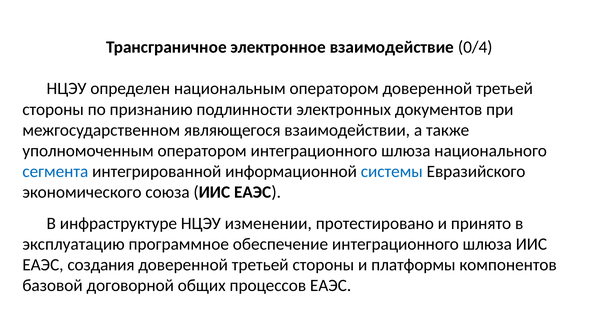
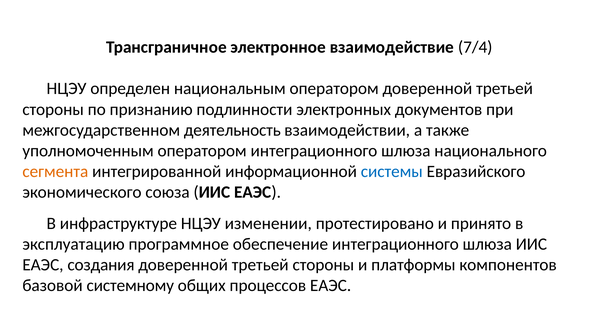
0/4: 0/4 -> 7/4 (475, 47)
являющегося: являющегося -> деятельность (232, 130)
сегмента colour: blue -> orange (55, 171)
договорной: договорной -> системному (130, 285)
